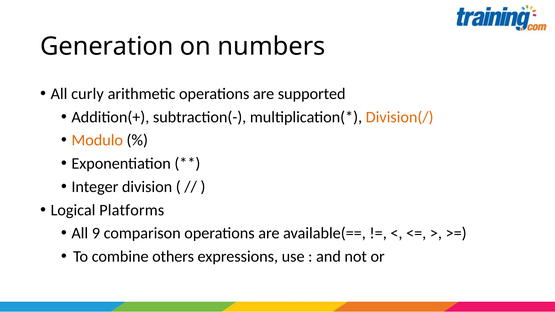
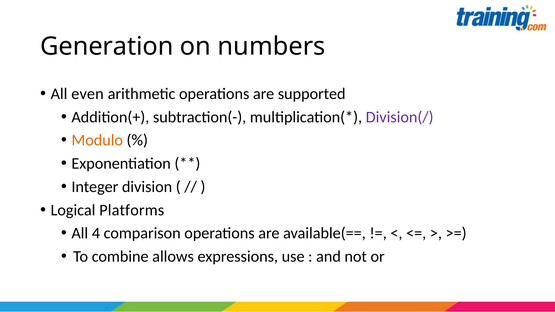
curly: curly -> even (87, 94)
Division(/ colour: orange -> purple (400, 117)
9: 9 -> 4 (96, 233)
others: others -> allows (173, 257)
